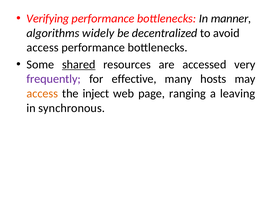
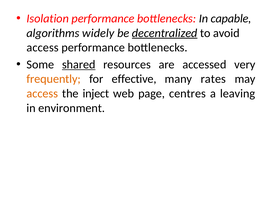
Verifying: Verifying -> Isolation (48, 19)
manner: manner -> capable (231, 19)
decentralized underline: none -> present (165, 33)
frequently colour: purple -> orange (54, 79)
hosts: hosts -> rates (213, 79)
ranging: ranging -> centres (187, 94)
synchronous: synchronous -> environment (72, 108)
